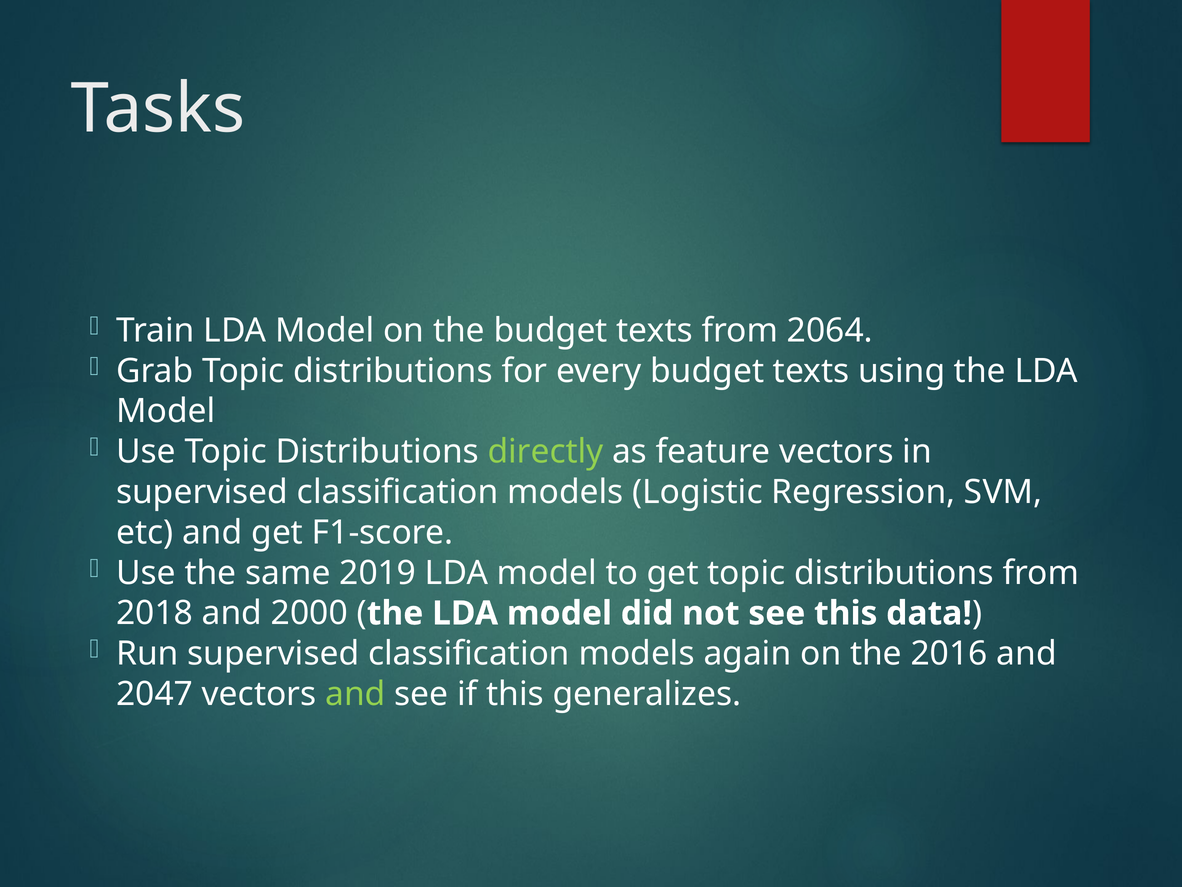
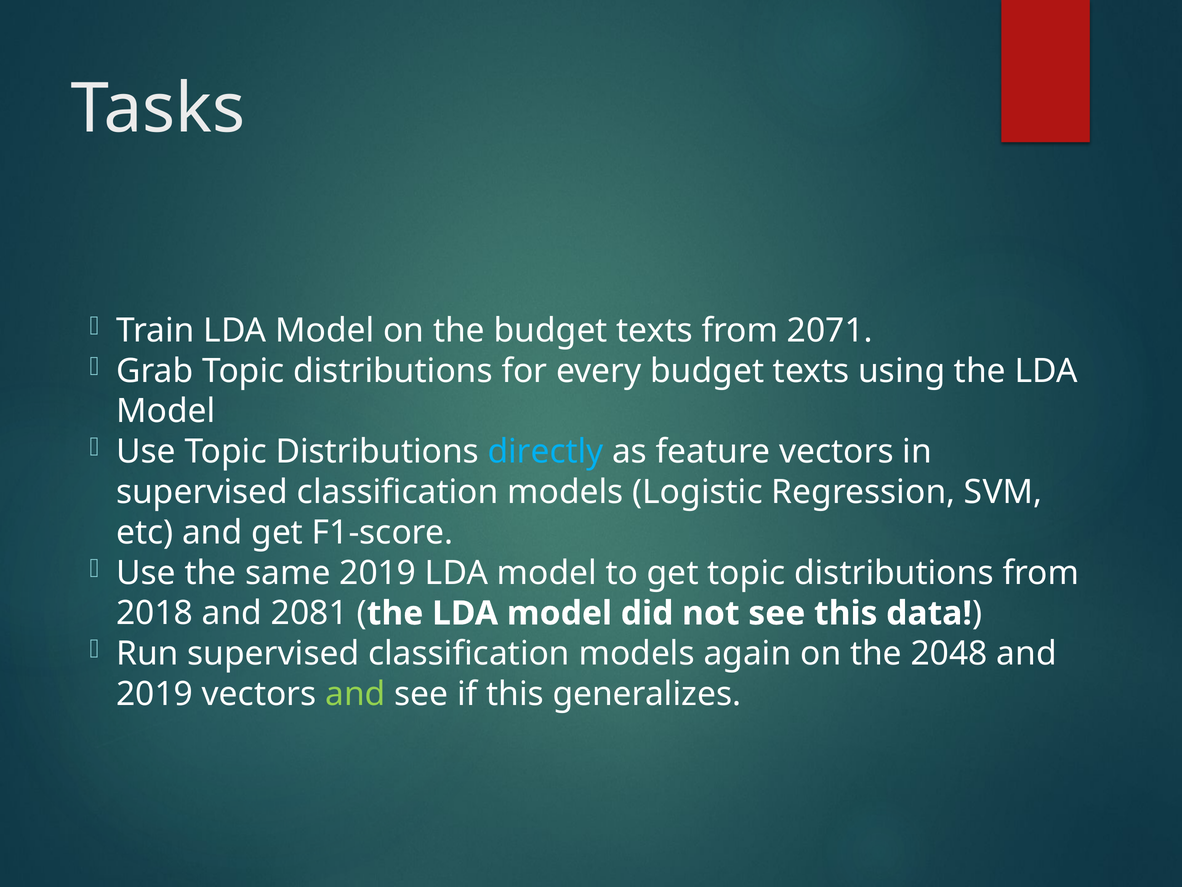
2064: 2064 -> 2071 (830, 330)
directly colour: light green -> light blue (546, 452)
2000: 2000 -> 2081 (309, 613)
2016: 2016 -> 2048 (949, 653)
2047: 2047 -> 2019 (155, 694)
